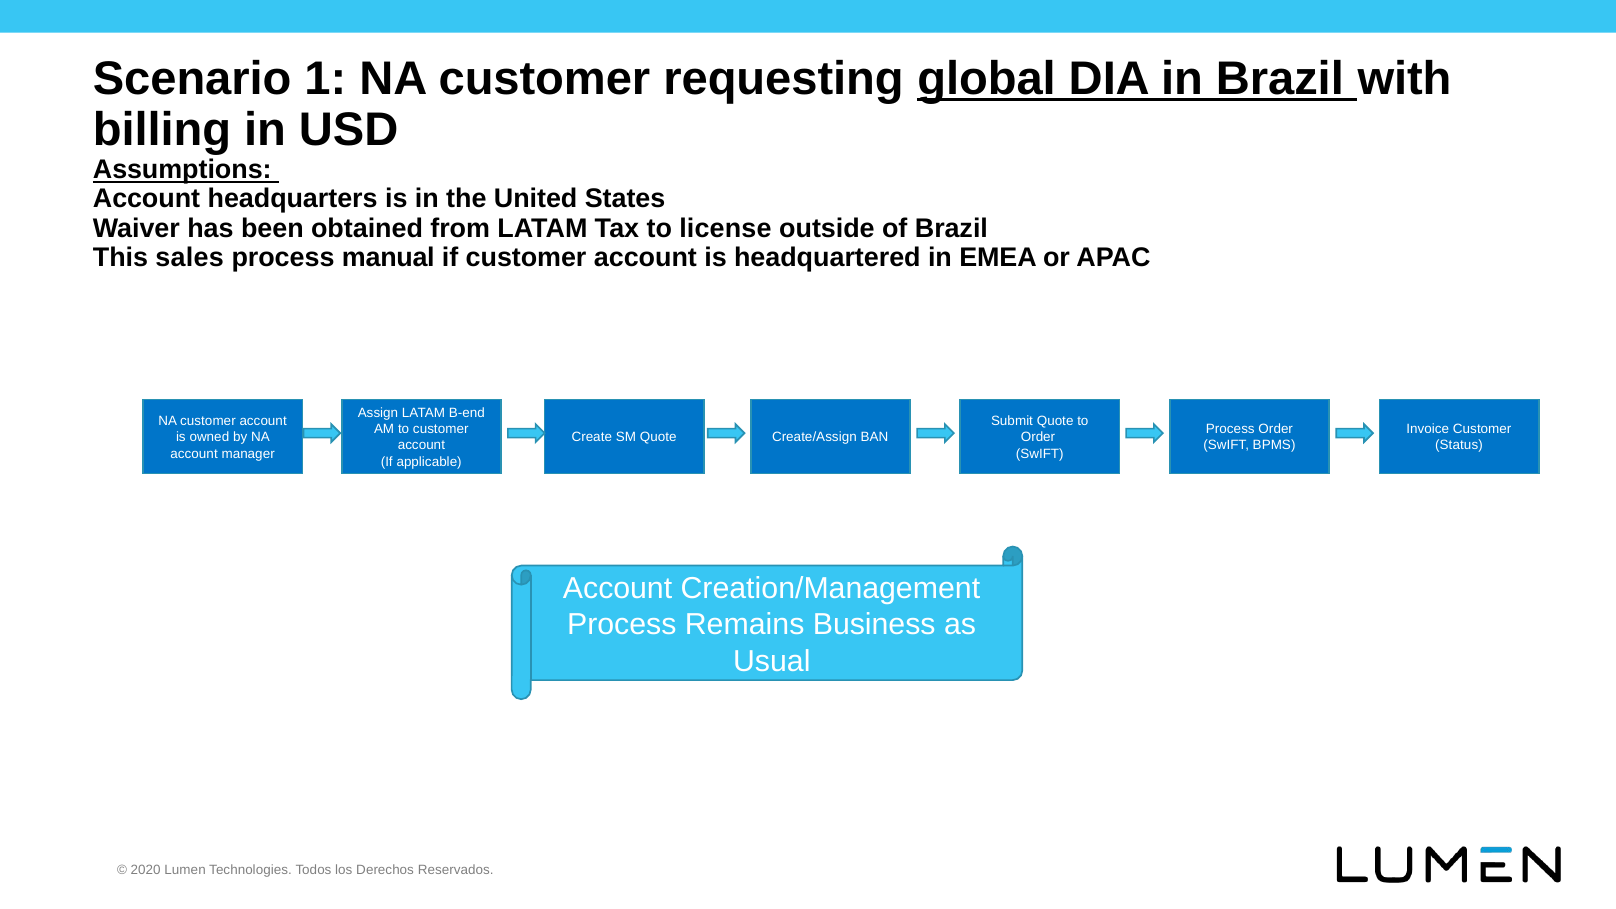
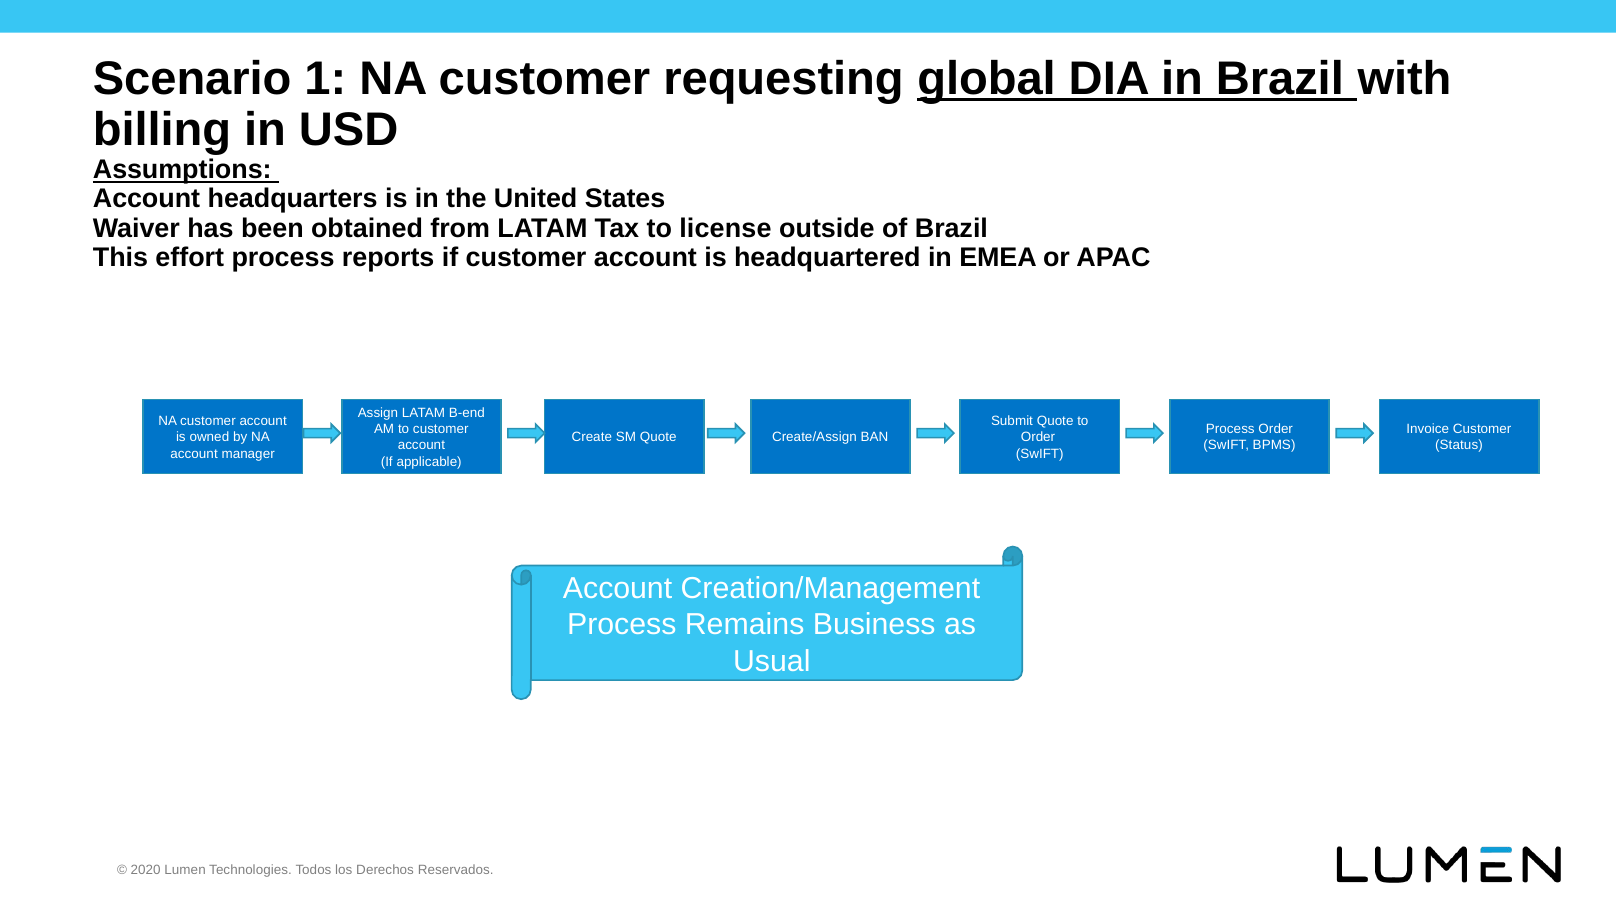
sales: sales -> effort (190, 257)
manual: manual -> reports (388, 257)
